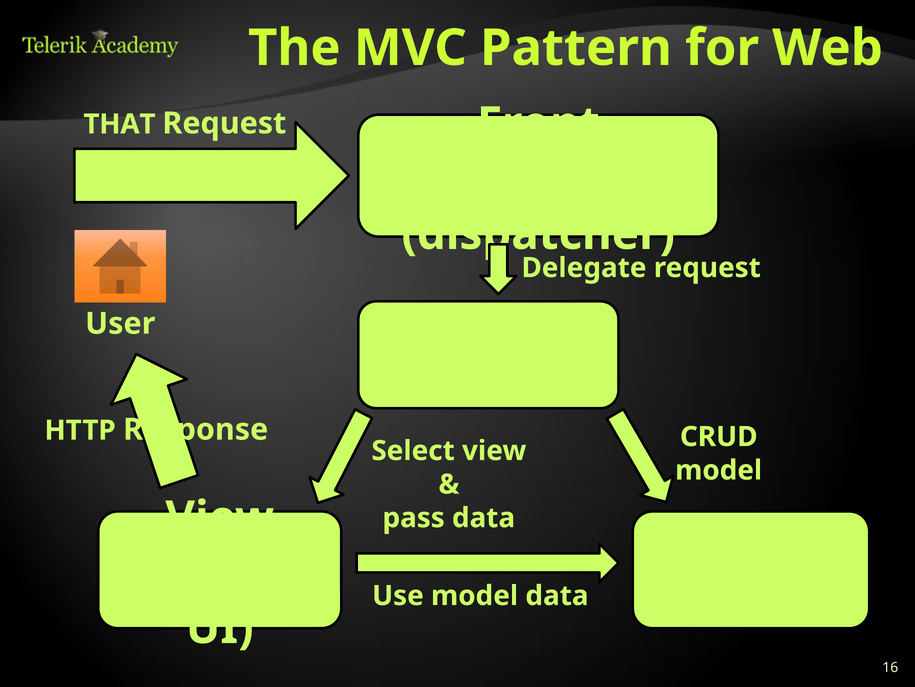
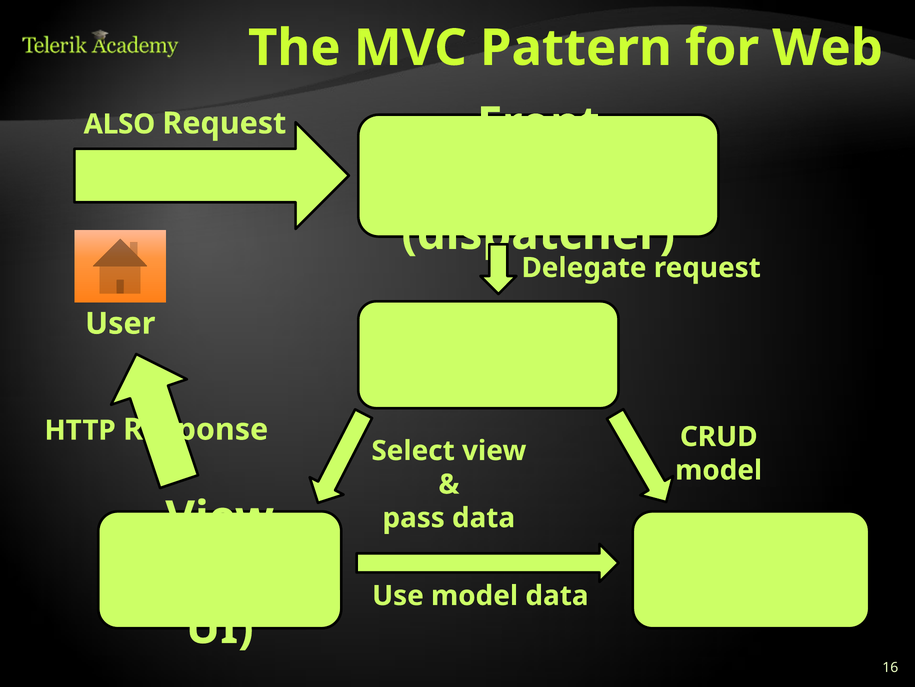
THAT: THAT -> ALSO (119, 124)
